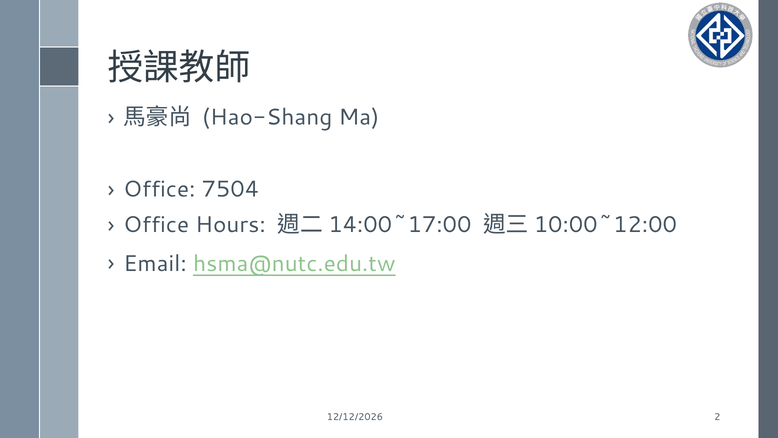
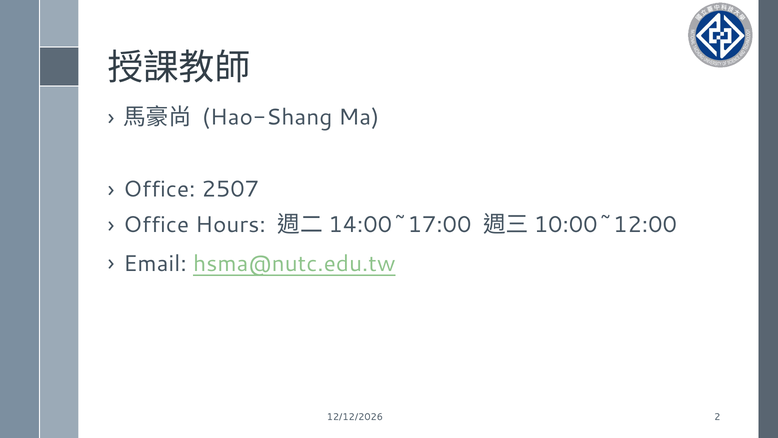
7504: 7504 -> 2507 (230, 189)
